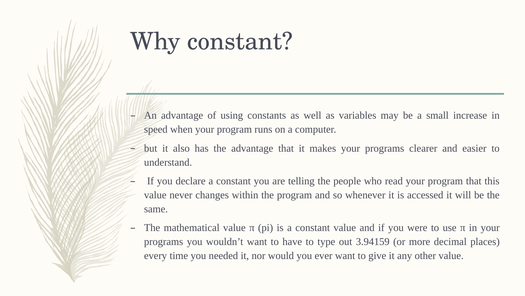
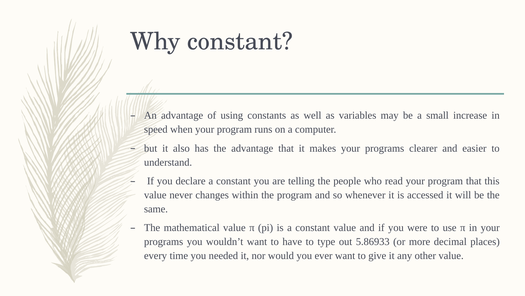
3.94159: 3.94159 -> 5.86933 (373, 241)
